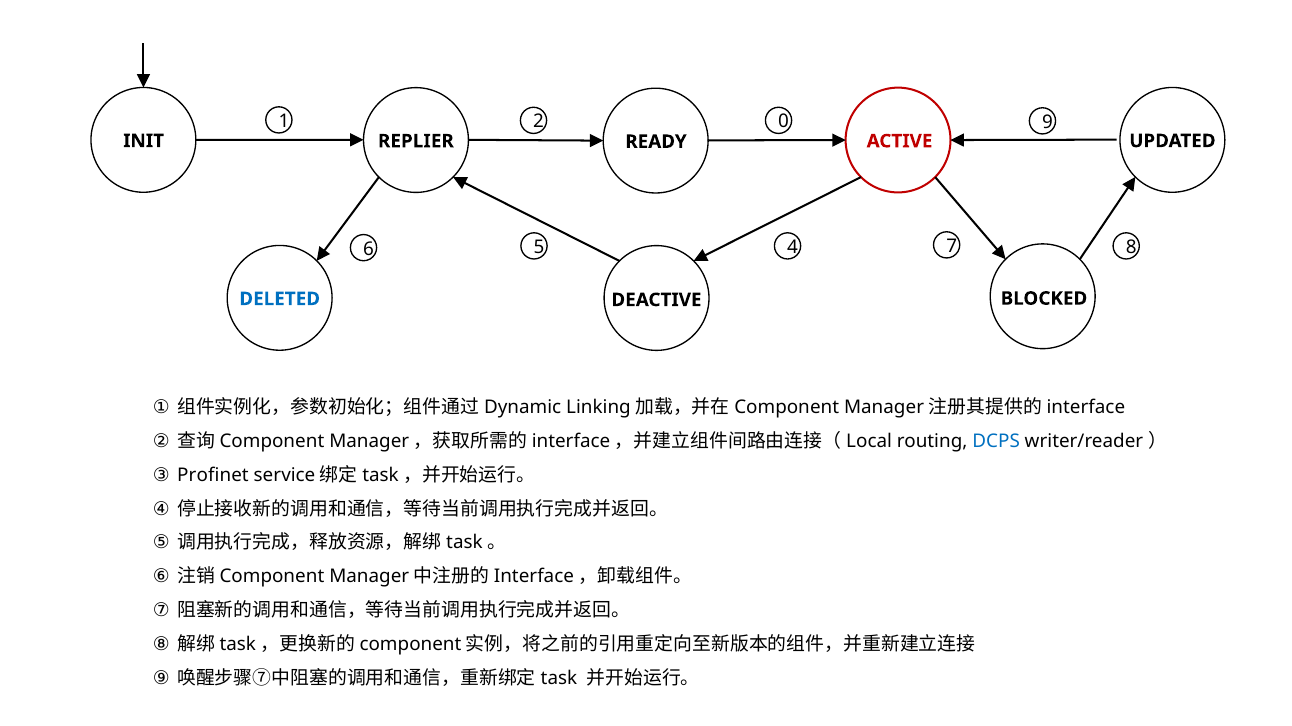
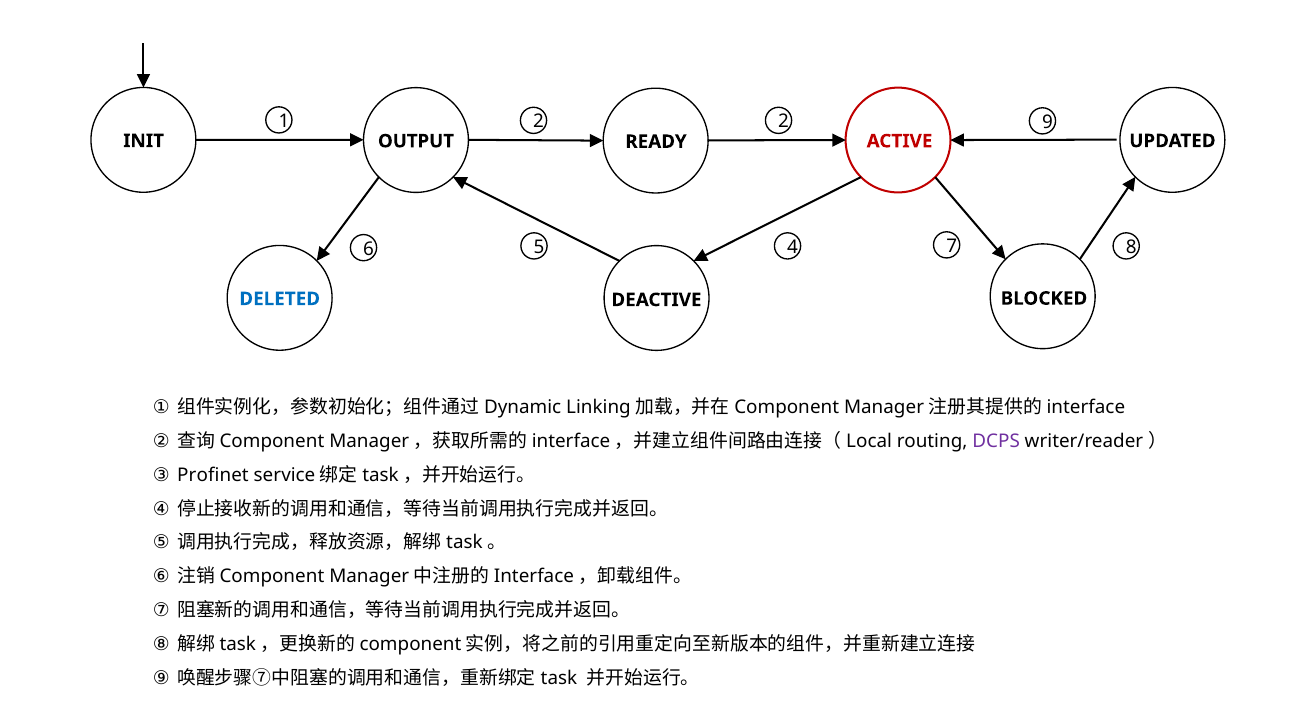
2 0: 0 -> 2 (784, 122)
REPLIER: REPLIER -> OUTPUT (416, 141)
DCPS colour: blue -> purple (996, 442)
